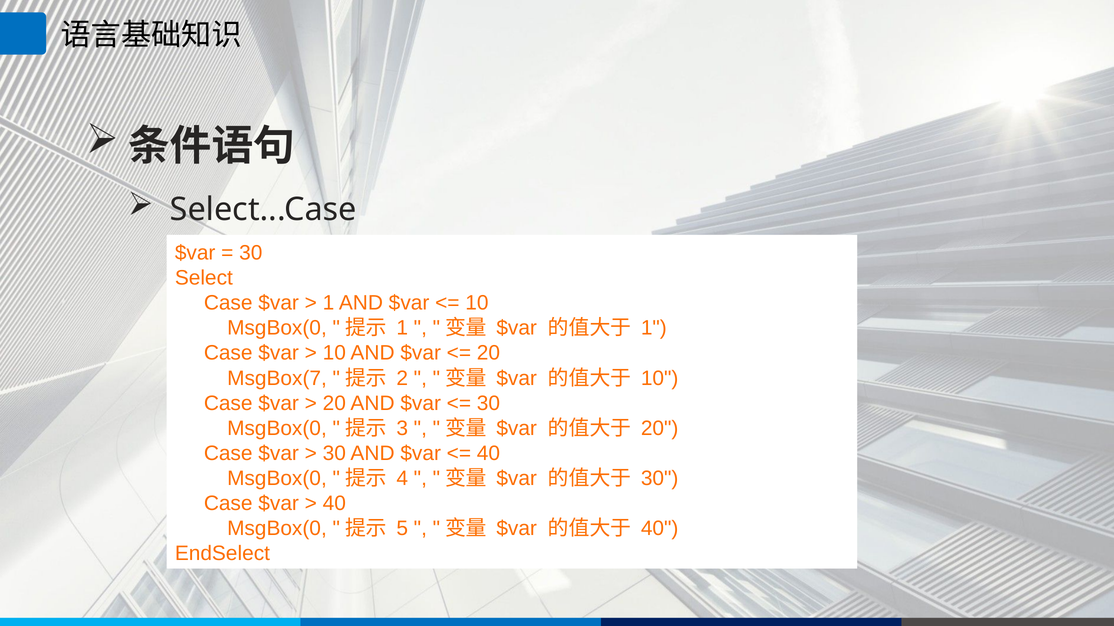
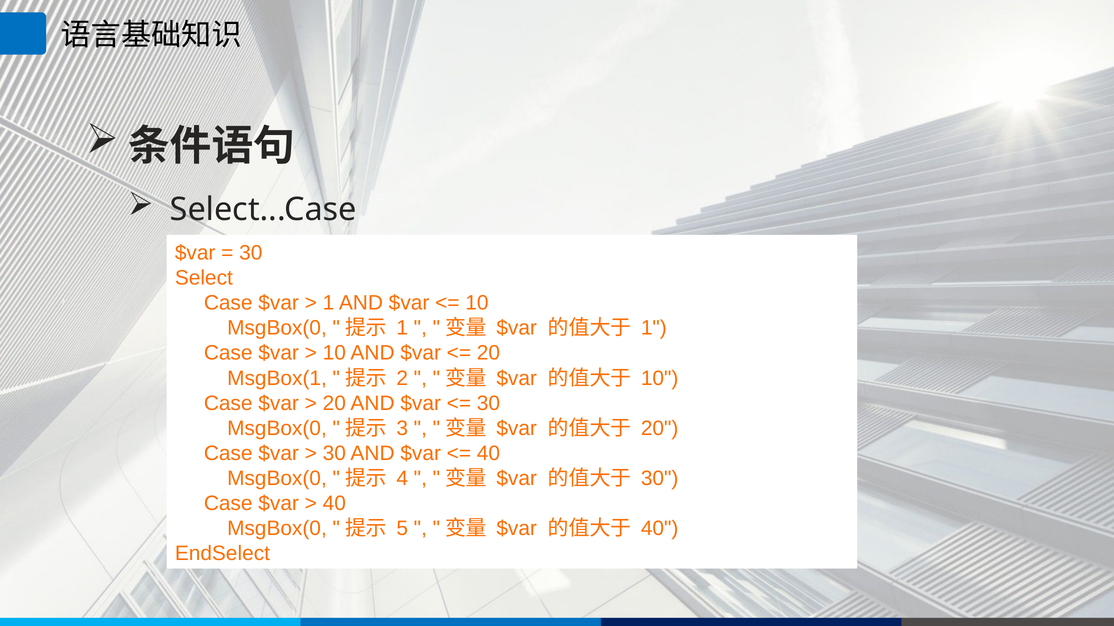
MsgBox(7: MsgBox(7 -> MsgBox(1 (277, 378)
